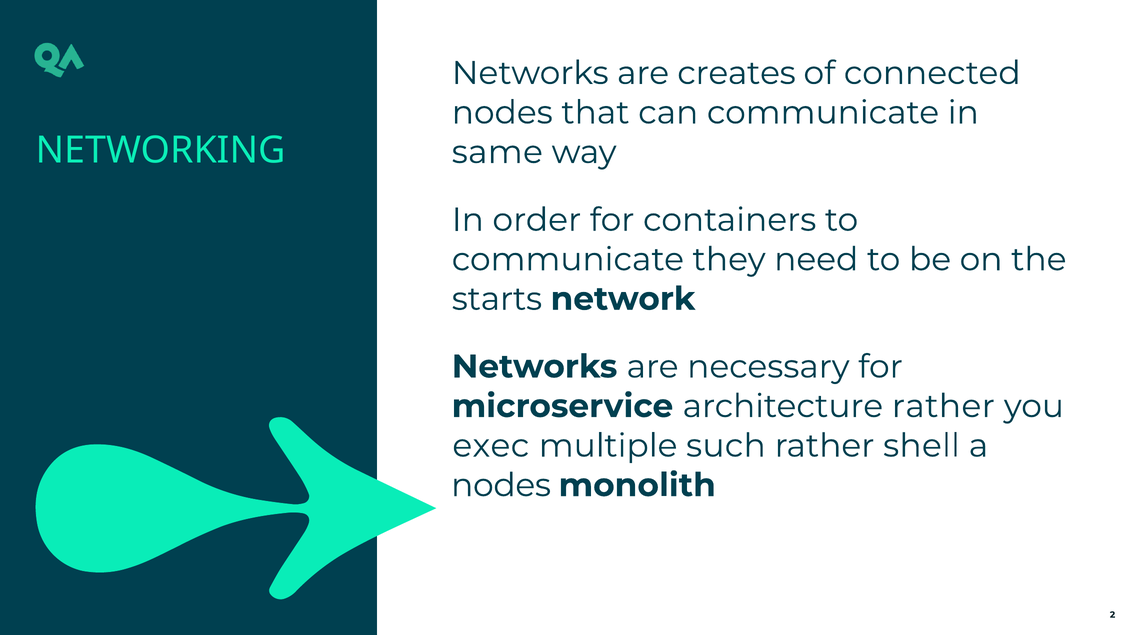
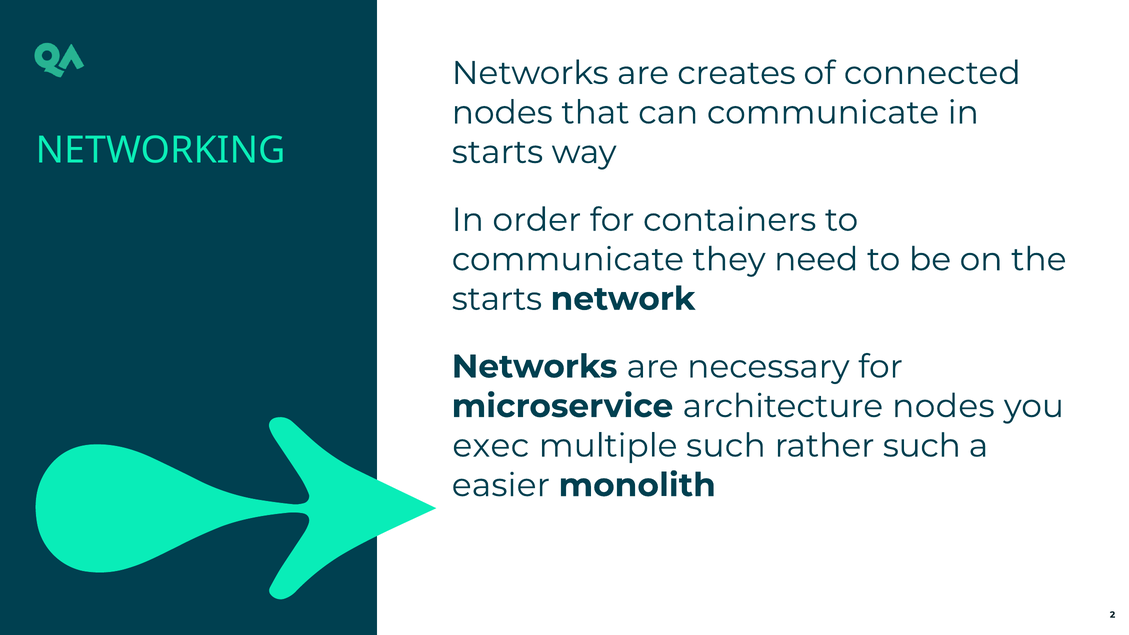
same: same -> starts (497, 152)
architecture rather: rather -> nodes (943, 406)
rather shell: shell -> such (922, 446)
nodes: nodes -> easier (501, 485)
